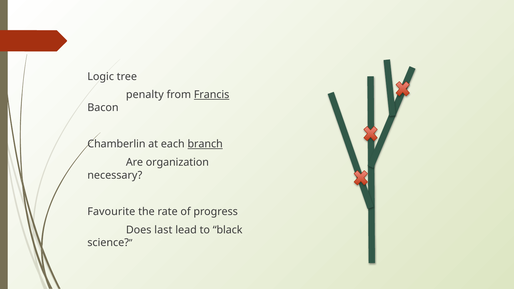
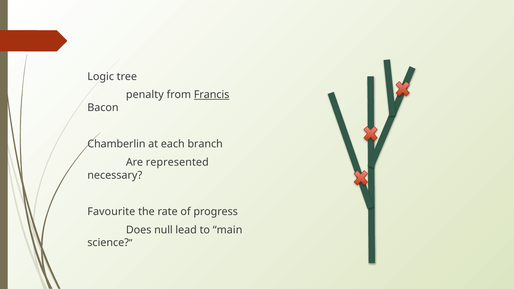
branch underline: present -> none (205, 144)
organization: organization -> represented (177, 162)
last: last -> null (163, 230)
black: black -> main (228, 230)
